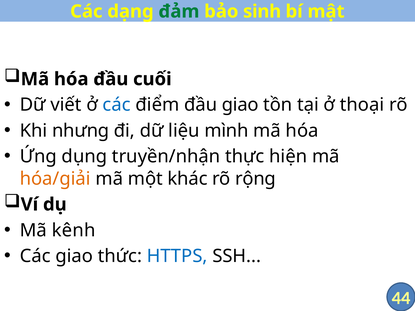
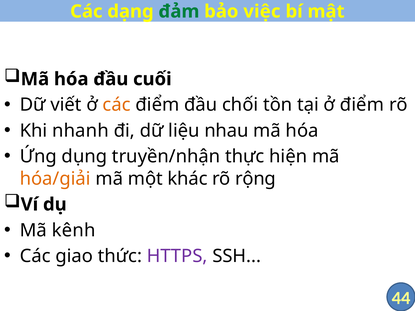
sinh: sinh -> việc (262, 11)
các colour: blue -> orange (117, 105)
đầu giao: giao -> chối (240, 105)
ở thoại: thoại -> điểm (362, 105)
nhưng: nhưng -> nhanh (80, 131)
mình: mình -> nhau (226, 131)
HTTPS colour: blue -> purple (177, 256)
